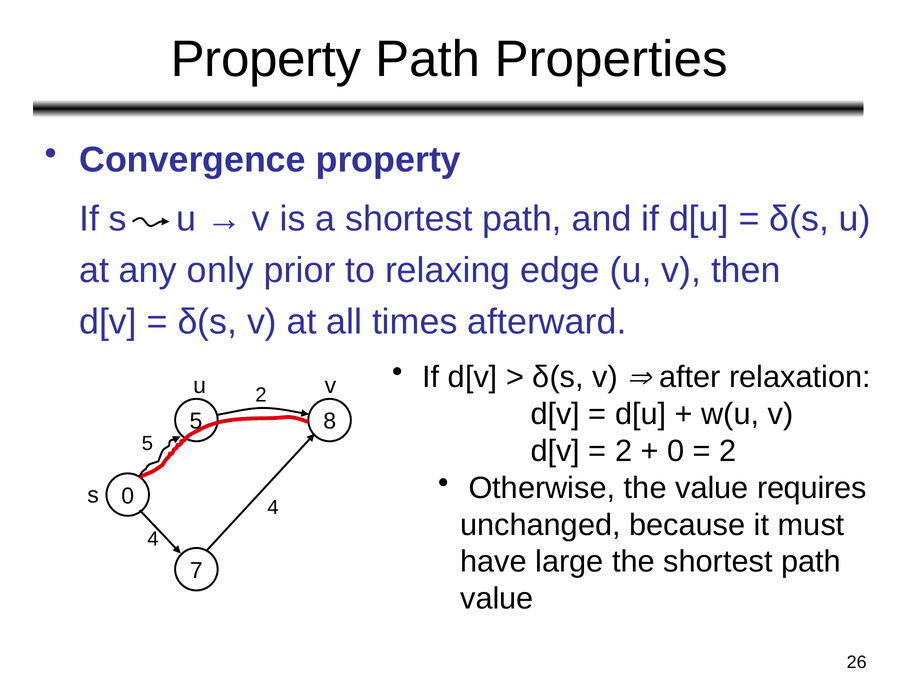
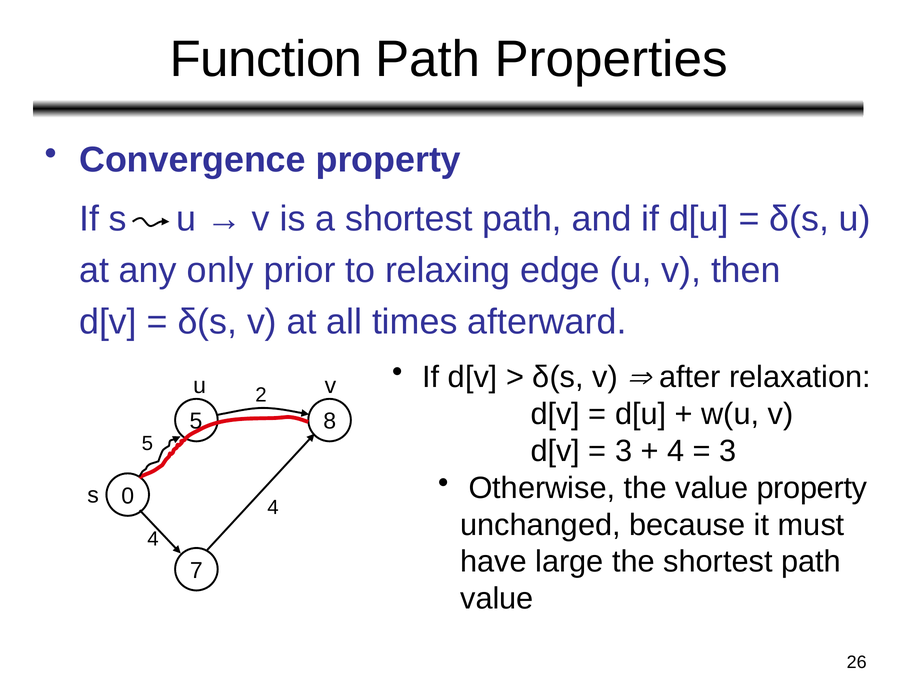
Property: Property -> Function (266, 59)
2: 2 -> 3 (624, 451)
0: 0 -> 4 (676, 451)
2: 2 -> 3 (728, 451)
value requires: requires -> property (812, 488)
